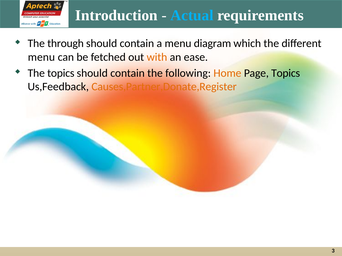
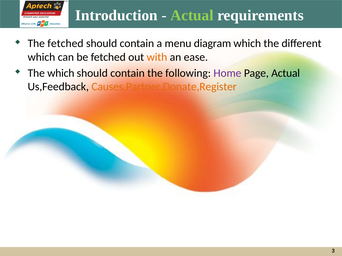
Actual colour: light blue -> light green (192, 15)
The through: through -> fetched (65, 44)
menu: menu -> which (41, 57)
The topics: topics -> which (61, 73)
Home colour: orange -> purple (227, 73)
Page Topics: Topics -> Actual (286, 73)
